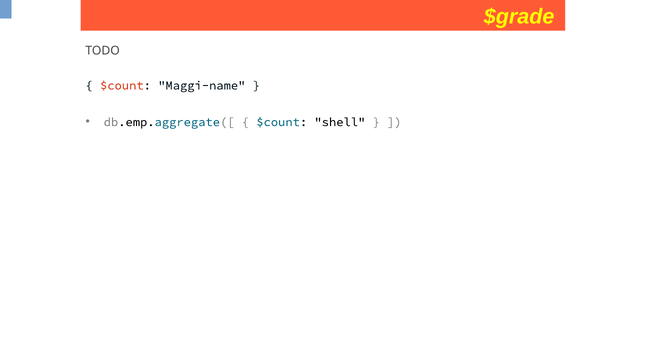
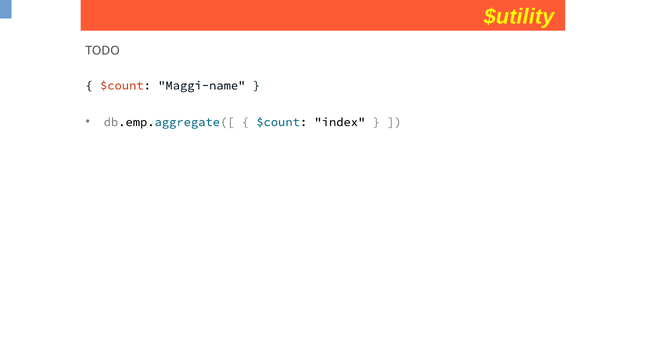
$grade: $grade -> $utility (519, 17)
shell: shell -> index (340, 122)
